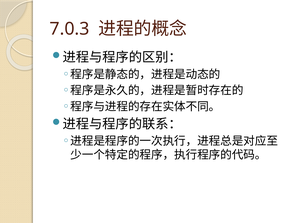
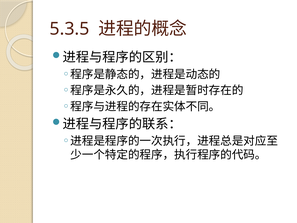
7.0.3: 7.0.3 -> 5.3.5 (70, 29)
